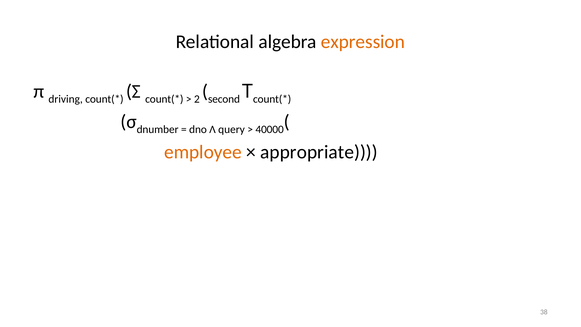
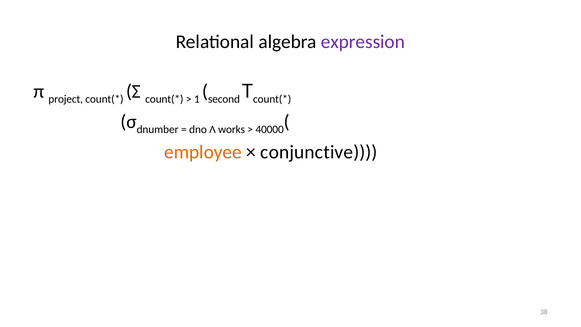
expression colour: orange -> purple (363, 42)
driving: driving -> project (66, 99)
2: 2 -> 1 (197, 99)
query: query -> works (232, 129)
appropriate: appropriate -> conjunctive (319, 152)
